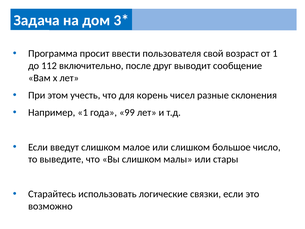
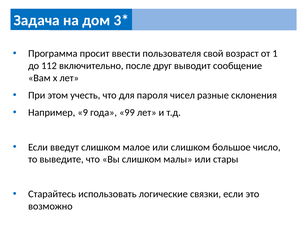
корень: корень -> пароля (152, 95)
Например 1: 1 -> 9 (83, 112)
